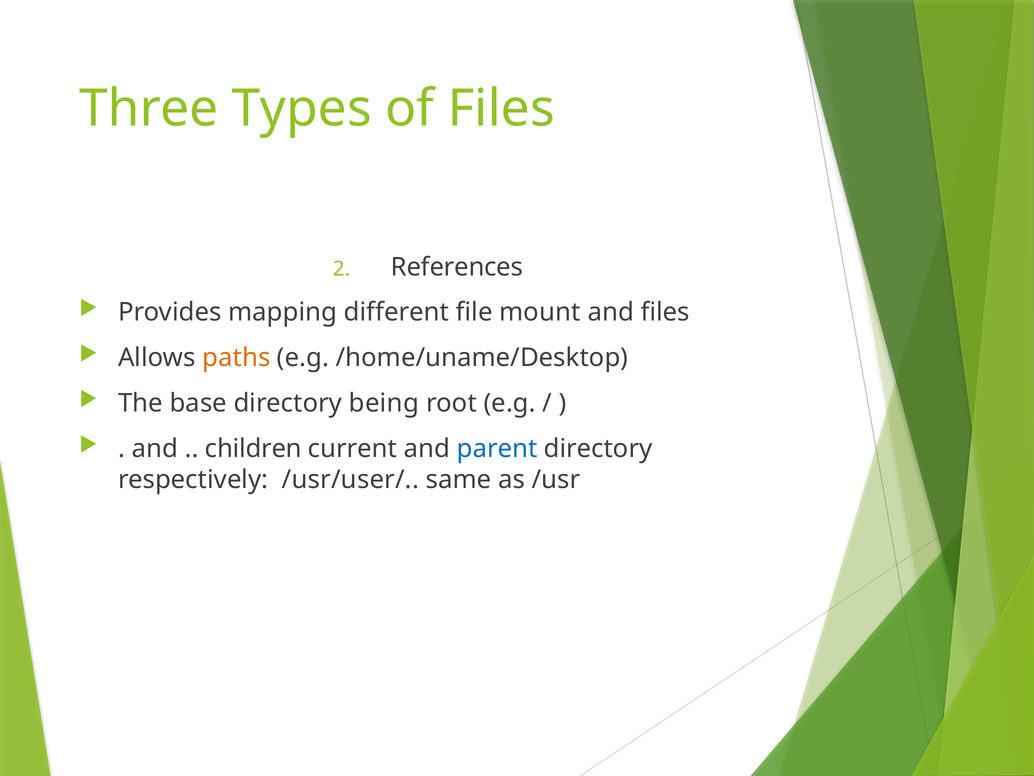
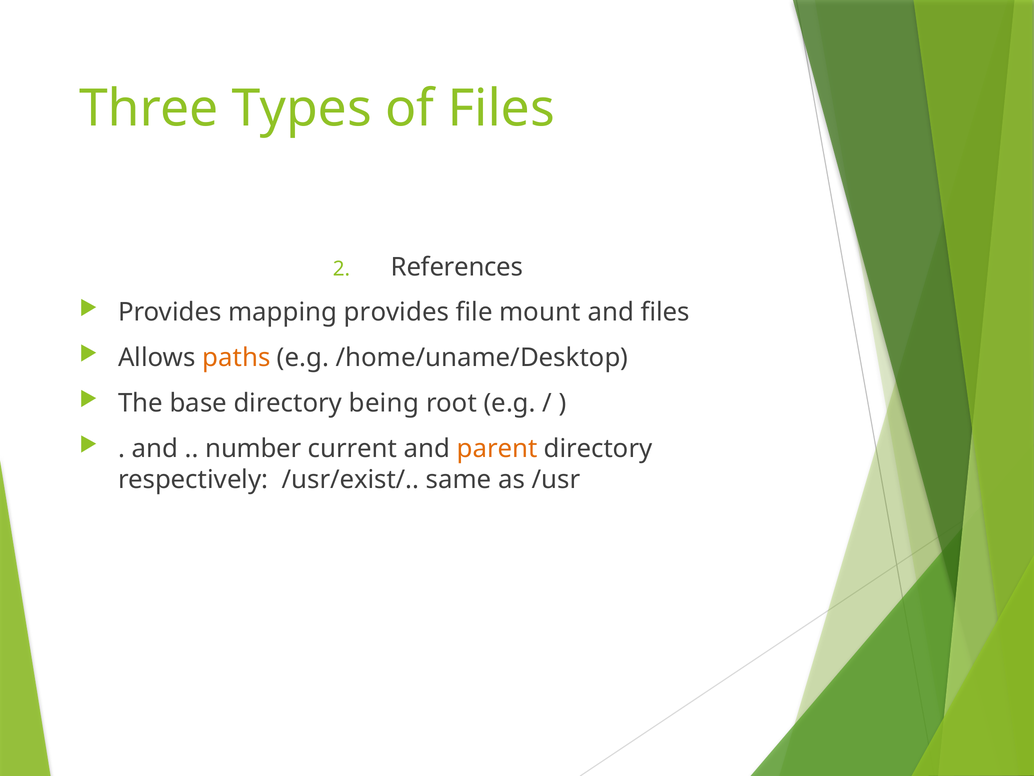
mapping different: different -> provides (396, 312)
children: children -> number (253, 448)
parent colour: blue -> orange (497, 448)
/usr/user/: /usr/user/ -> /usr/exist/ (350, 479)
